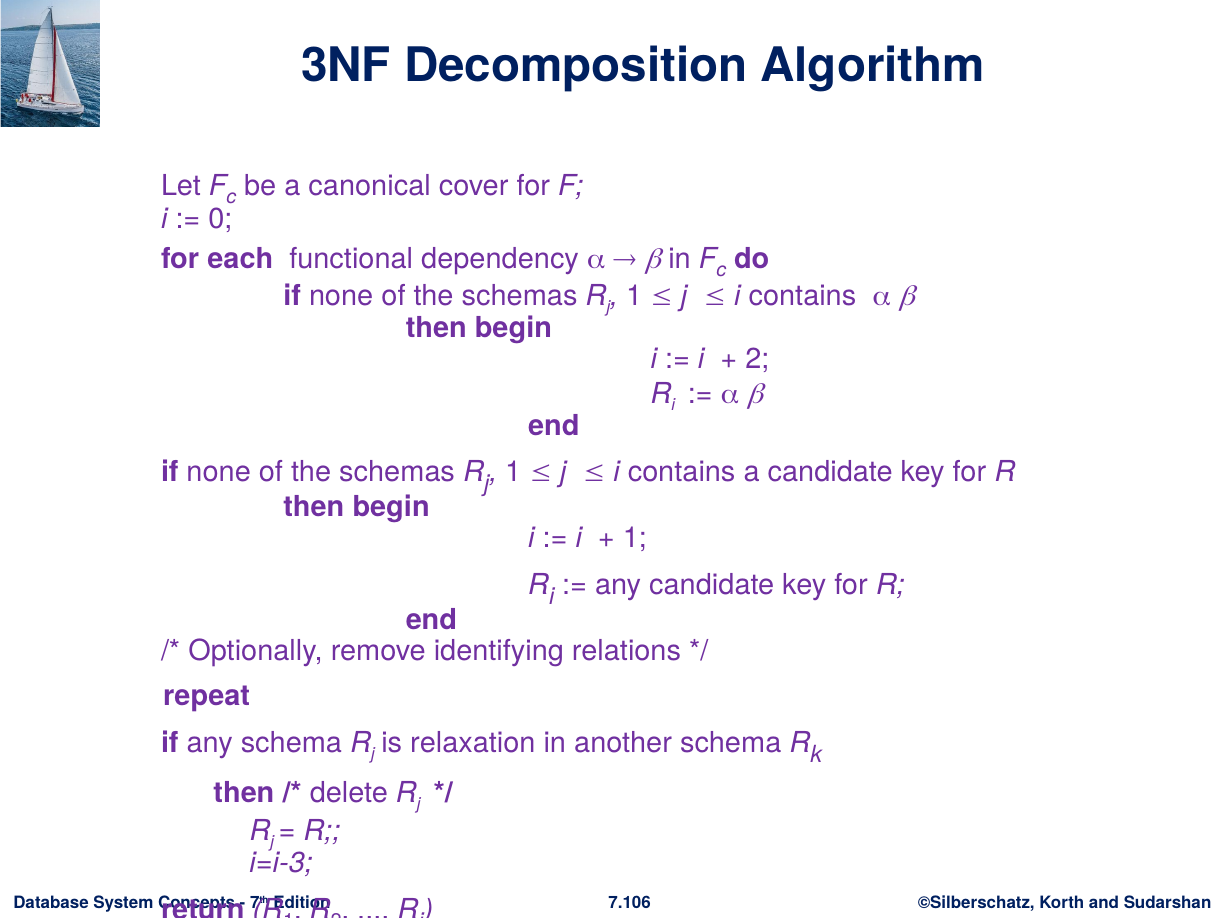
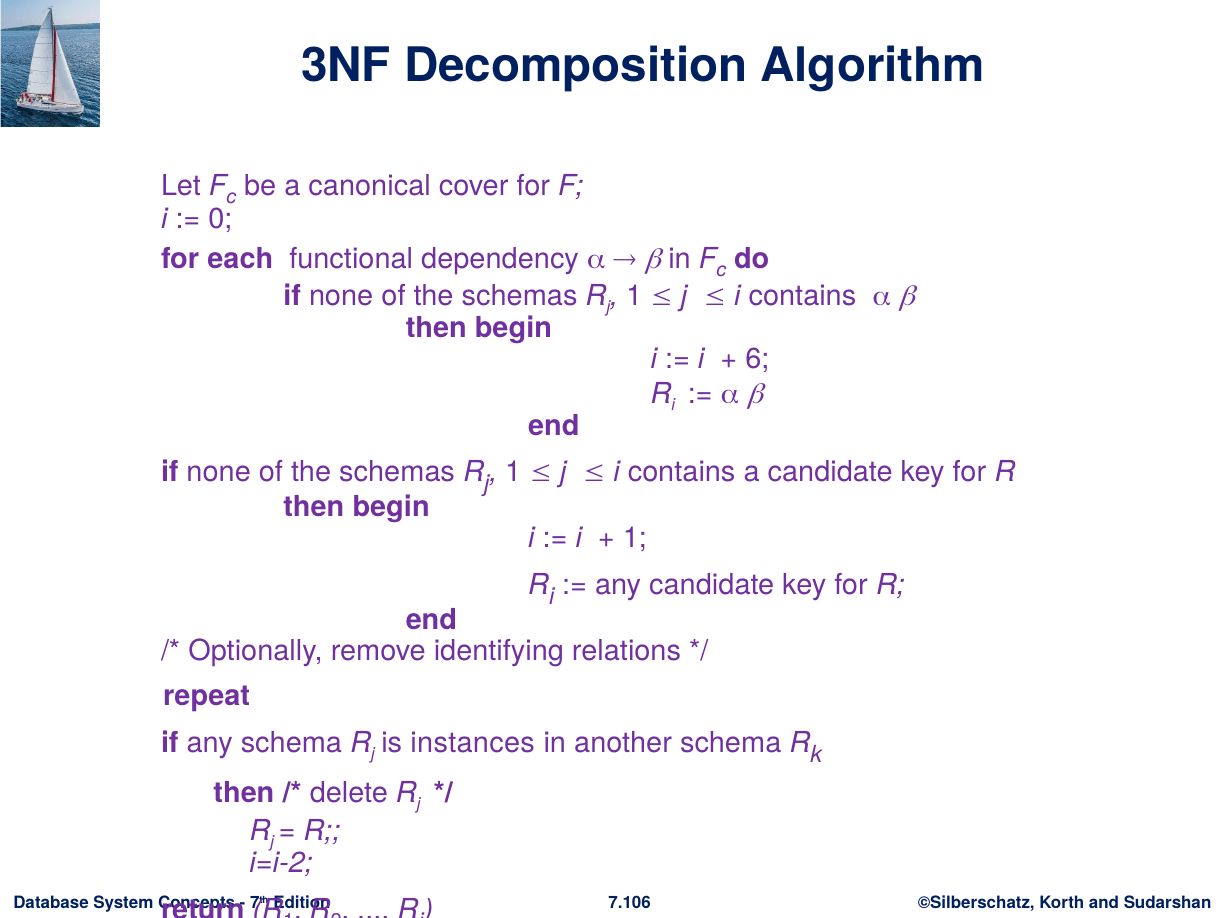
2: 2 -> 6 (757, 359)
relaxation: relaxation -> instances (473, 743)
i=i-3: i=i-3 -> i=i-2 (281, 863)
